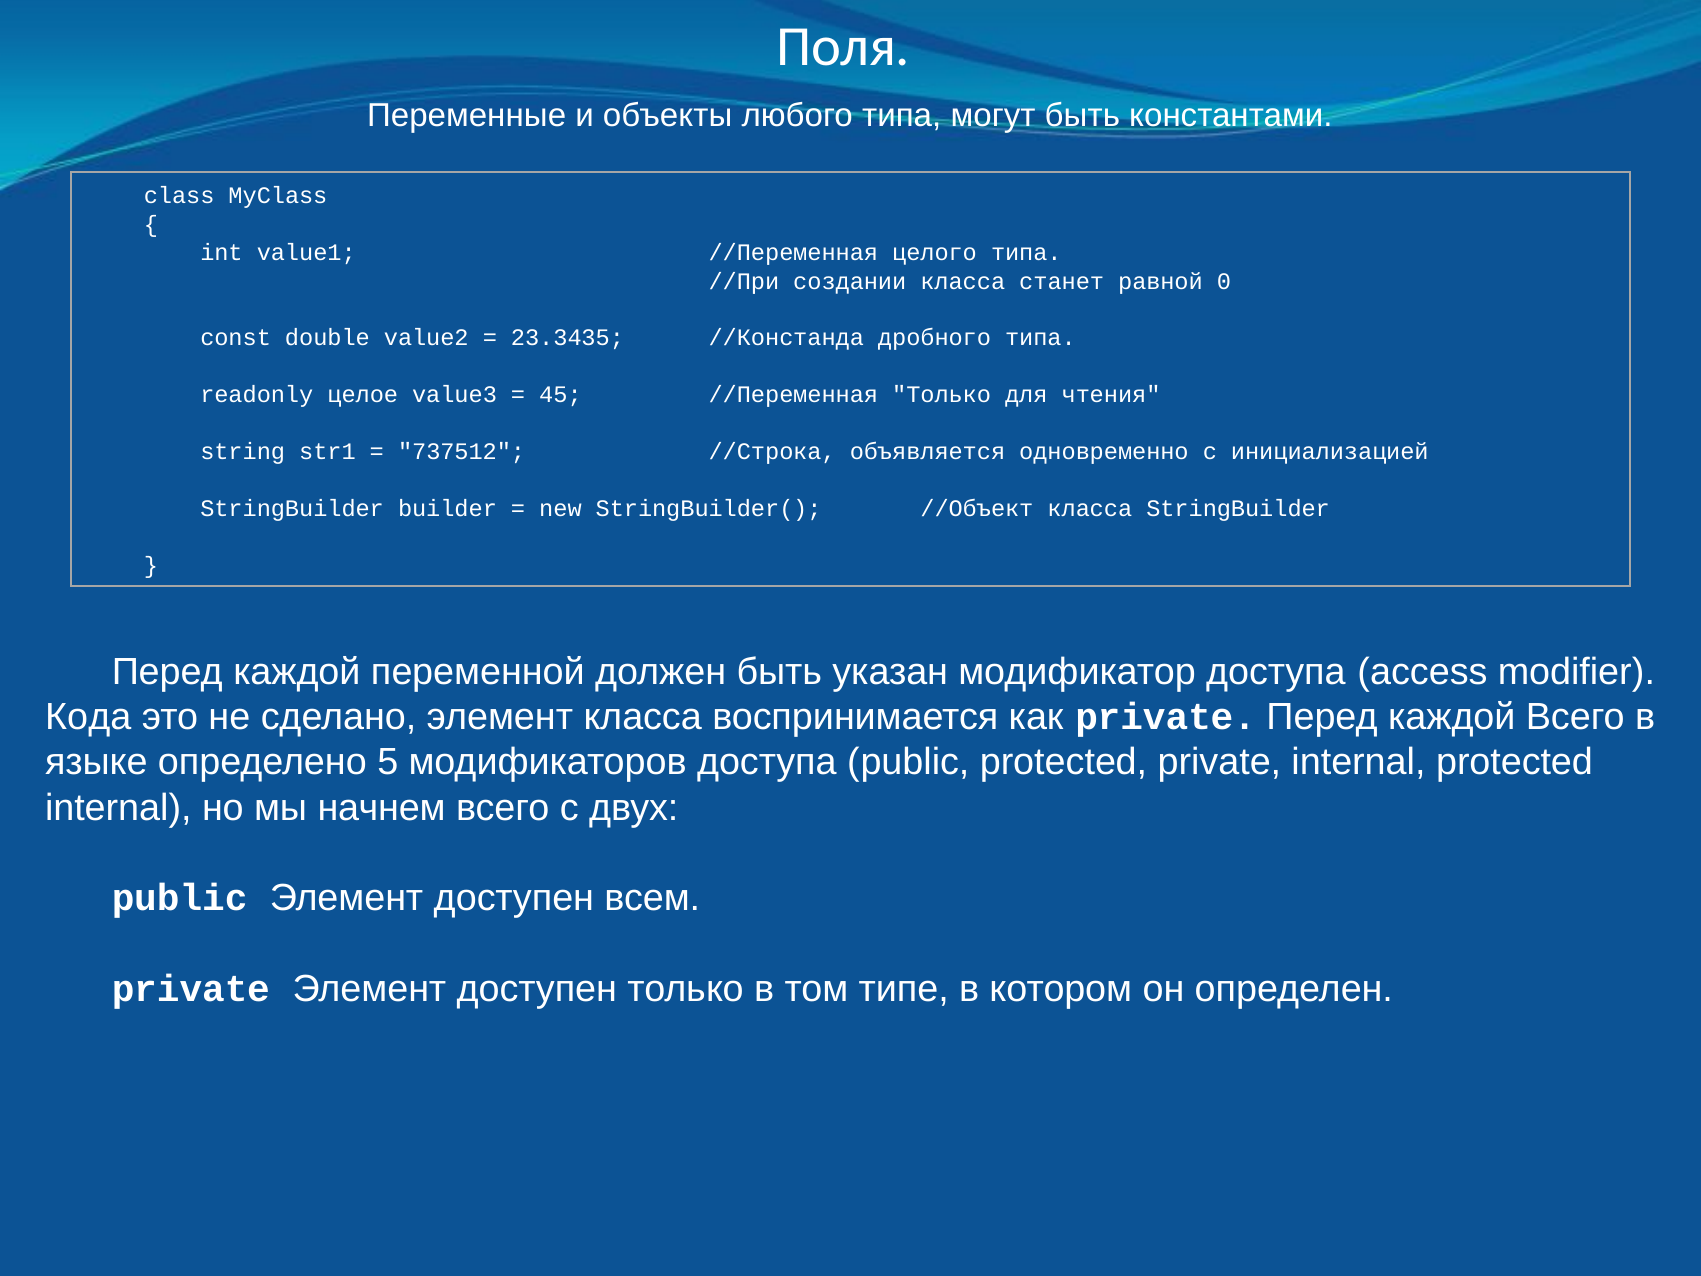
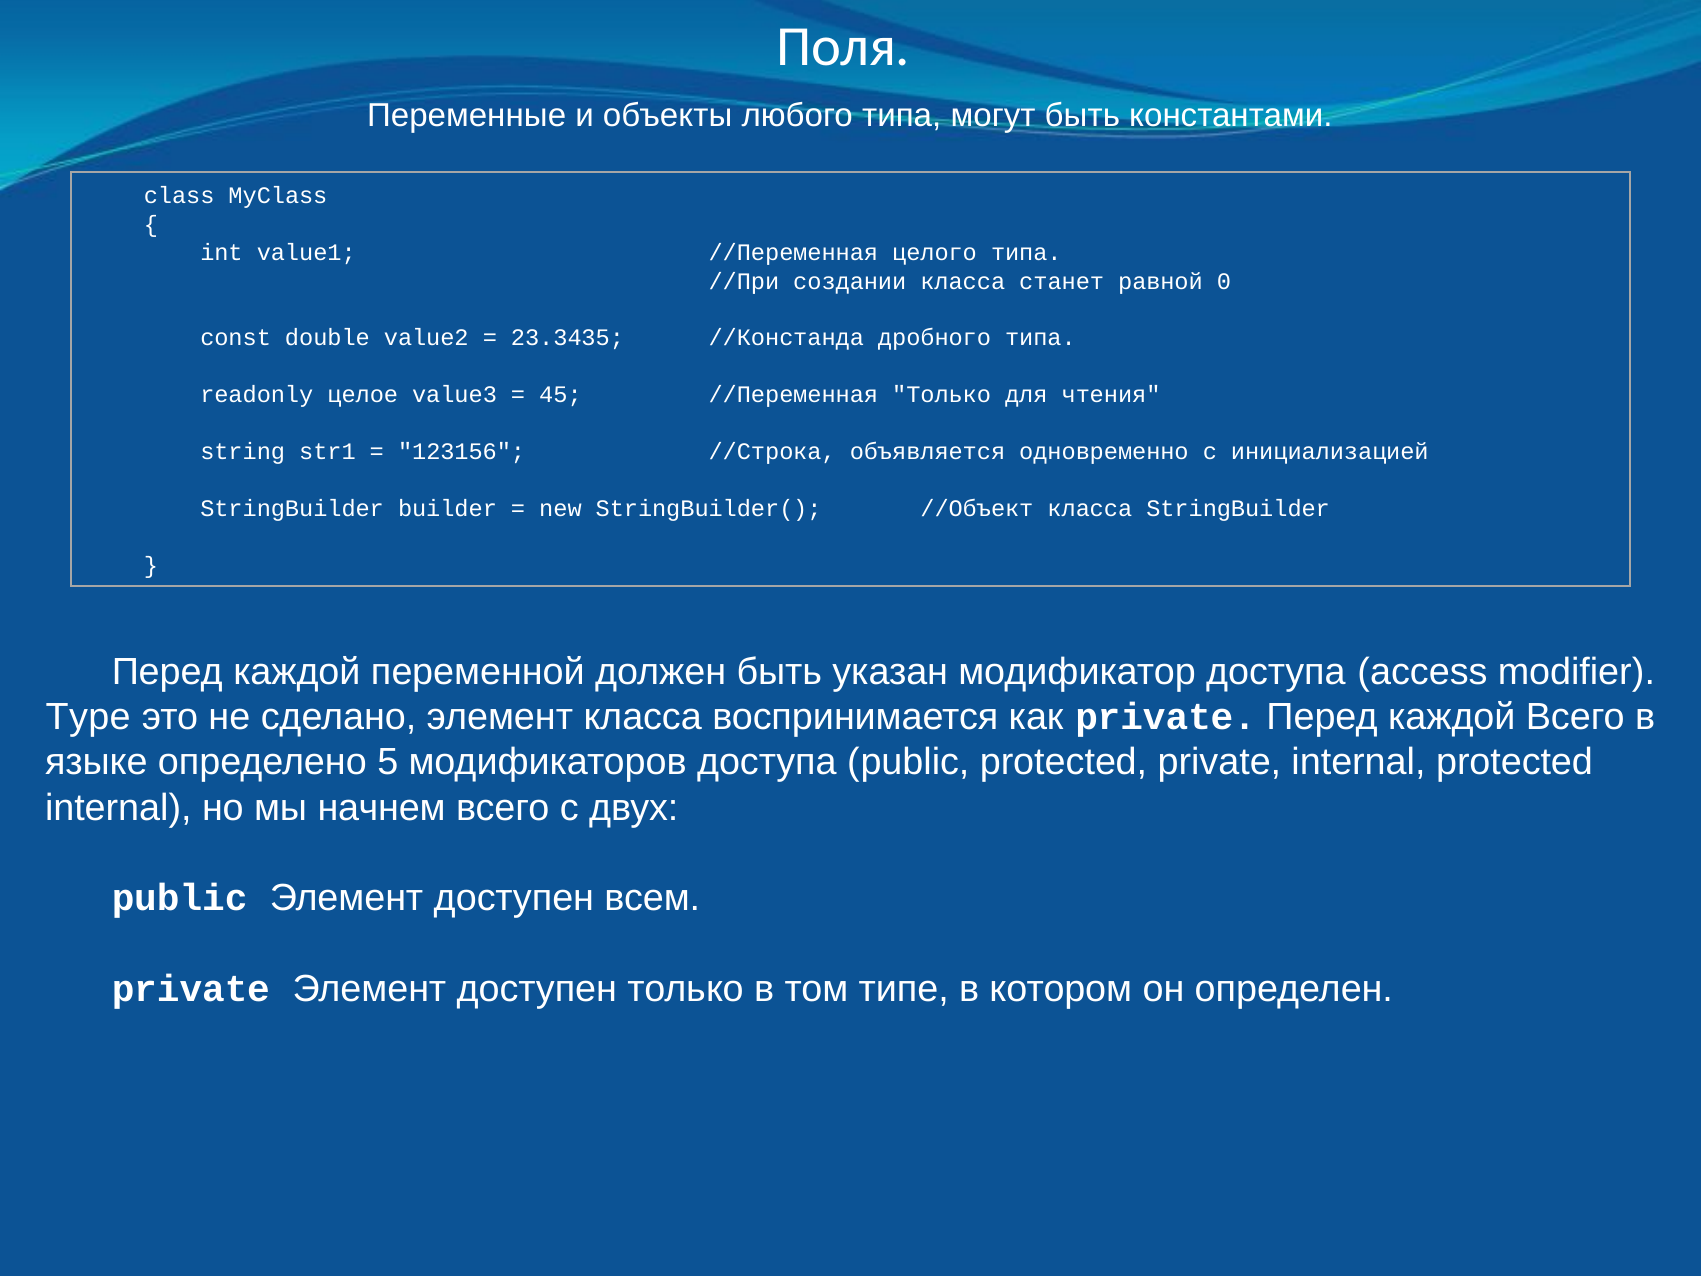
737512: 737512 -> 123156 (462, 452)
Кода: Кода -> Type (88, 717)
